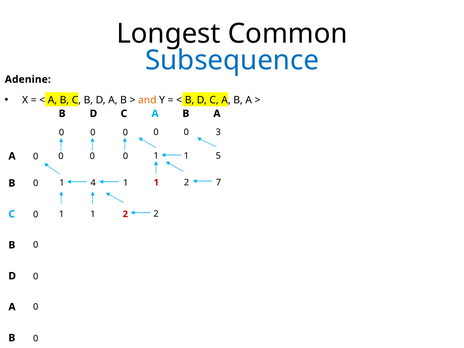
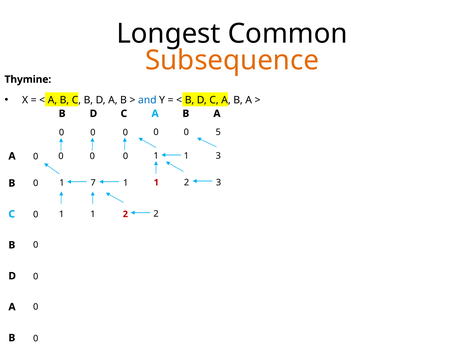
Subsequence colour: blue -> orange (232, 60)
Adenine: Adenine -> Thymine (28, 79)
and colour: orange -> blue (147, 100)
3: 3 -> 5 (218, 132)
1 5: 5 -> 3 (218, 156)
4: 4 -> 7 (93, 183)
2 7: 7 -> 3 (219, 182)
